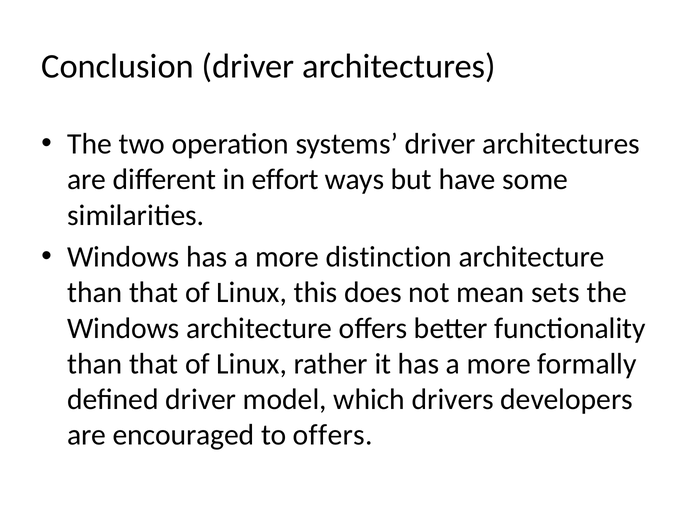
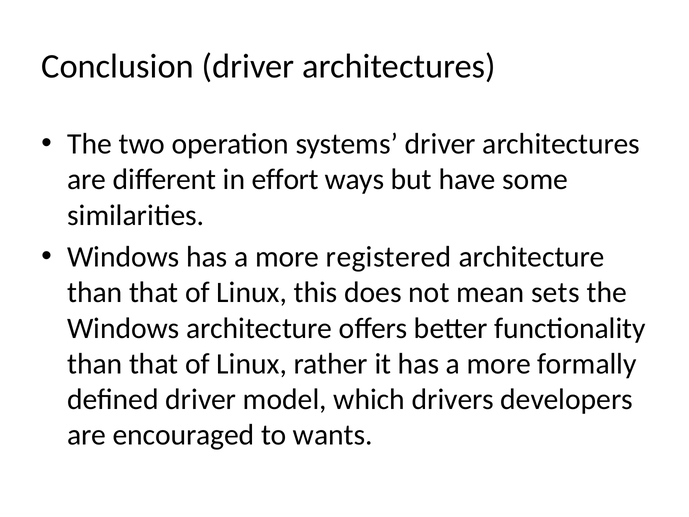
distinction: distinction -> registered (389, 257)
to offers: offers -> wants (333, 435)
